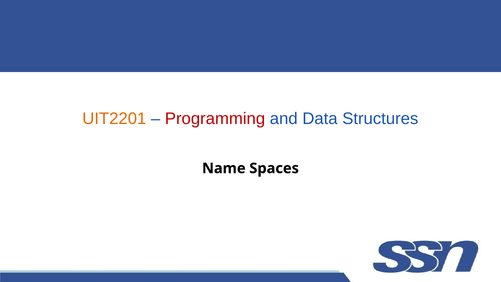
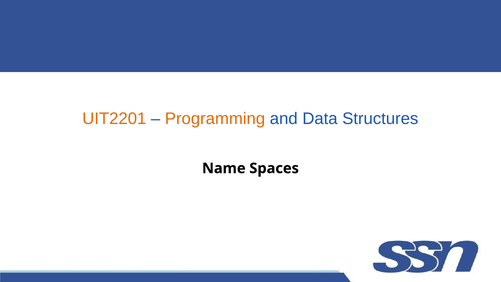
Programming colour: red -> orange (215, 119)
